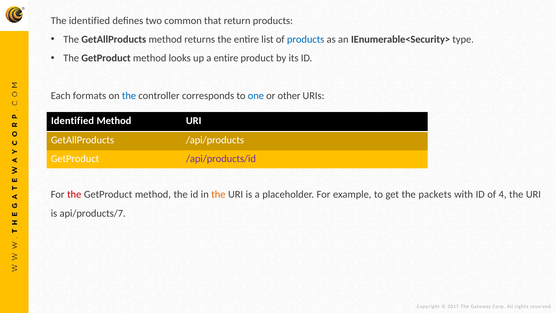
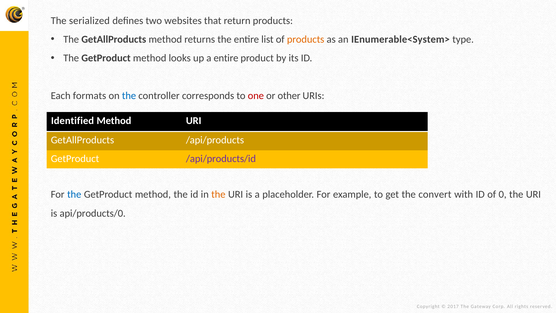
The identified: identified -> serialized (89, 21)
common: common -> websites (183, 21)
products colour: blue -> orange (306, 39)
IEnumerable<Security>: IEnumerable<Security> -> IEnumerable<System> (400, 39)
one colour: blue -> red (256, 96)
the colour: red -> blue (74, 194)
packets: packets -> convert (435, 194)
4: 4 -> 0 (503, 194)
api/products/7: api/products/7 -> api/products/0 (93, 213)
